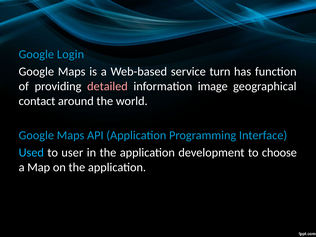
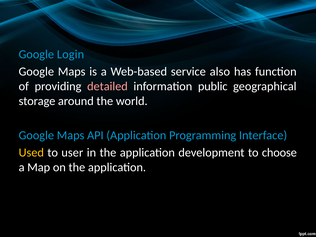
turn: turn -> also (220, 72)
image: image -> public (213, 86)
contact: contact -> storage (37, 101)
Used colour: light blue -> yellow (31, 153)
